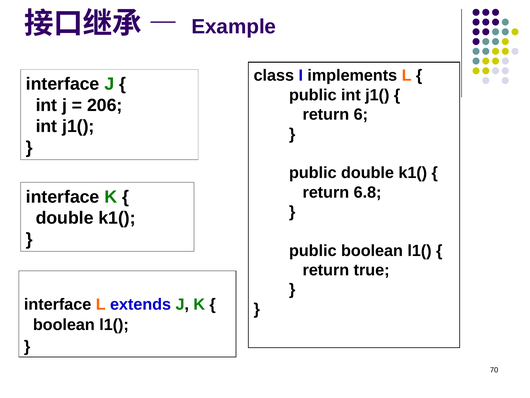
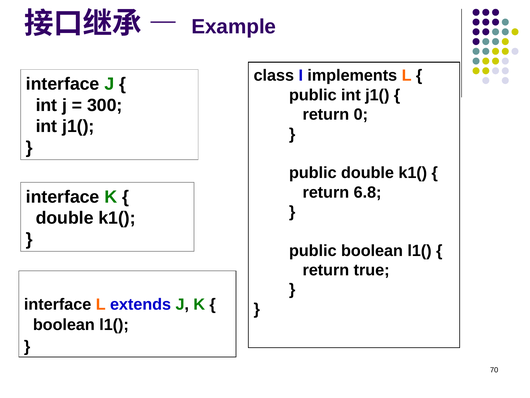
206: 206 -> 300 (105, 105)
6: 6 -> 0 (361, 114)
